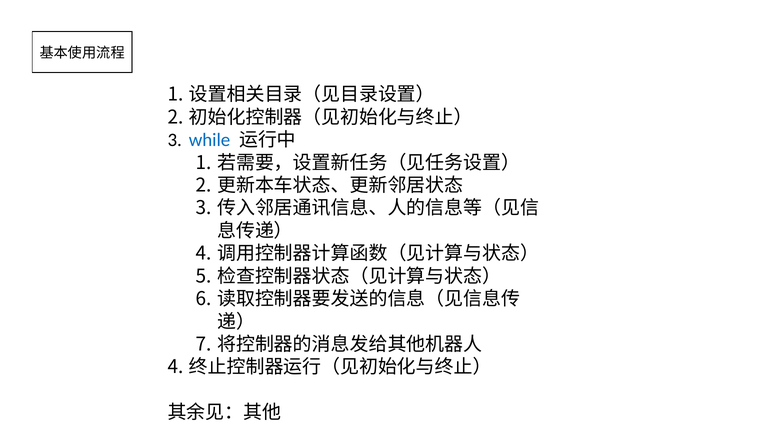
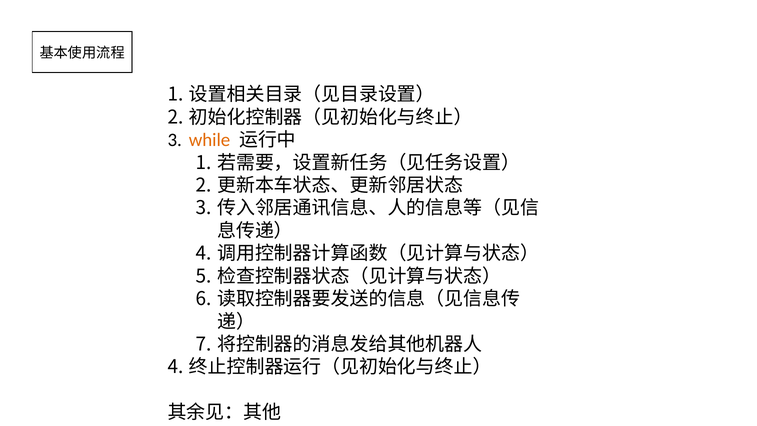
while colour: blue -> orange (210, 140)
